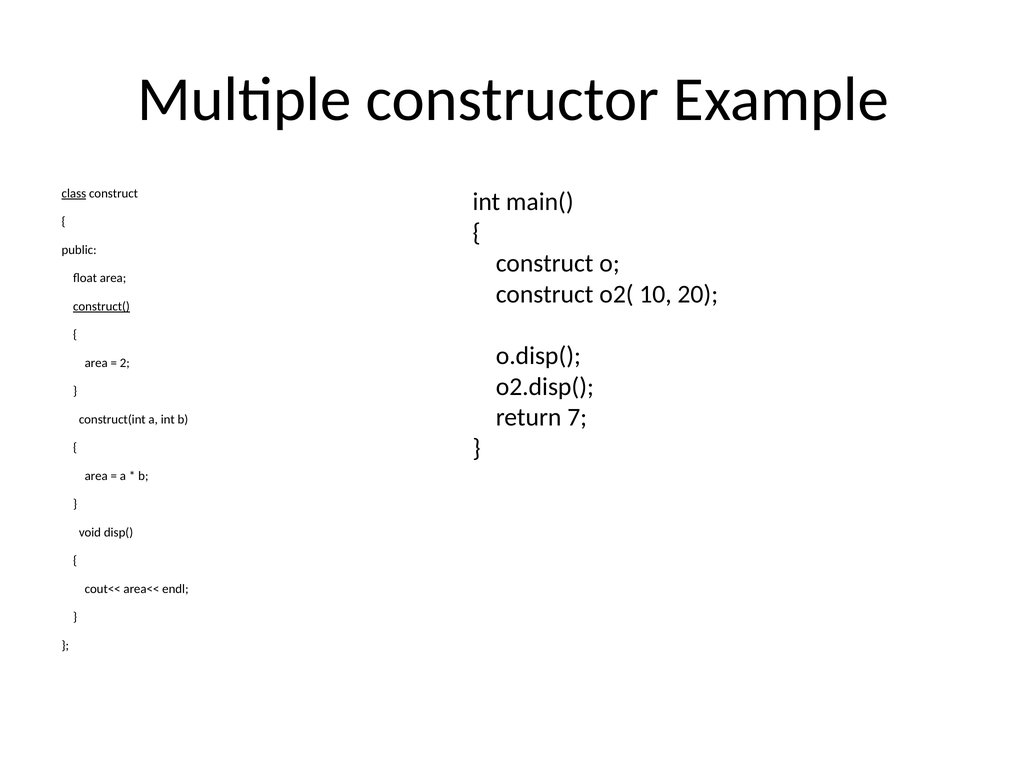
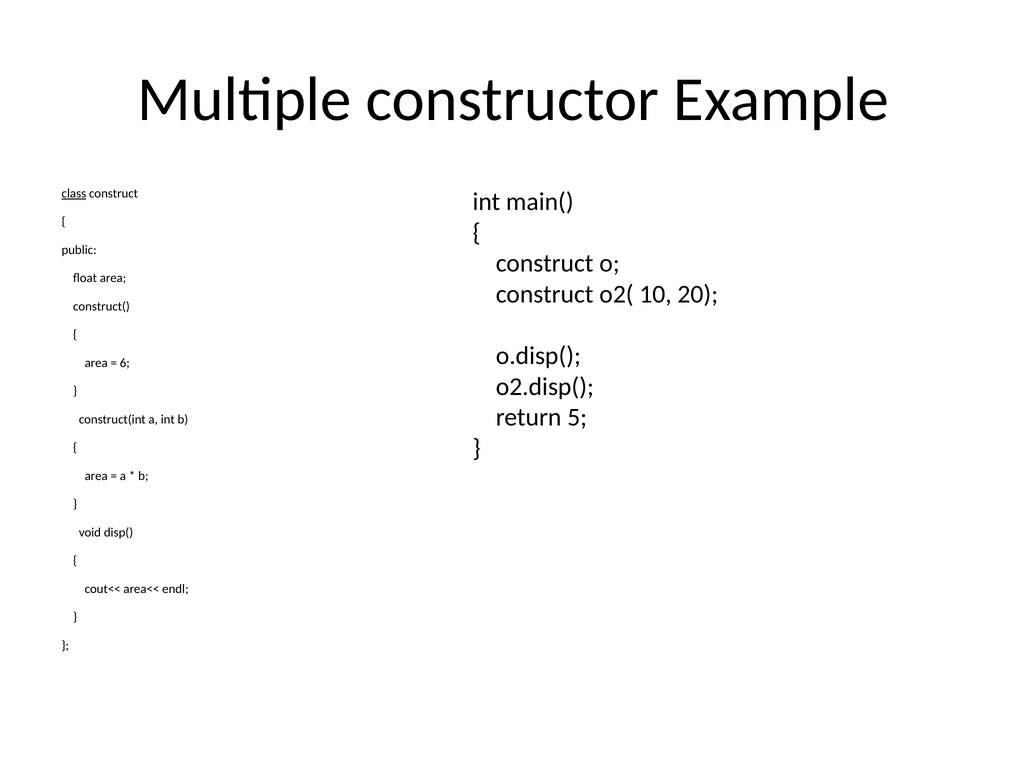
construct( underline: present -> none (101, 307)
2: 2 -> 6 (125, 363)
7: 7 -> 5 (577, 418)
